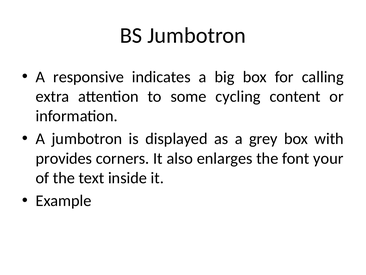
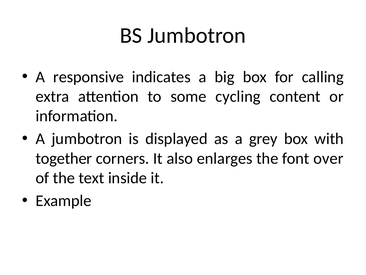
provides: provides -> together (64, 158)
your: your -> over (328, 158)
